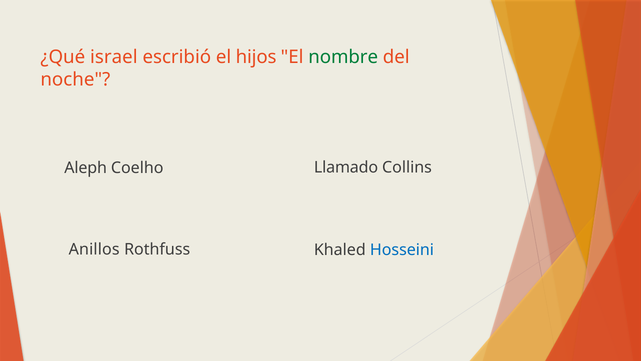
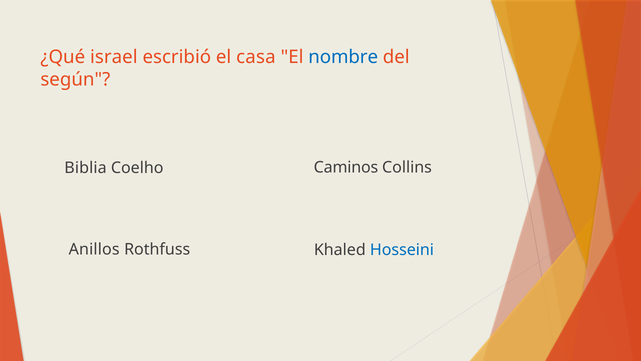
hijos: hijos -> casa (256, 57)
nombre colour: green -> blue (343, 57)
noche: noche -> según (75, 79)
Aleph: Aleph -> Biblia (86, 168)
Llamado: Llamado -> Caminos (346, 167)
